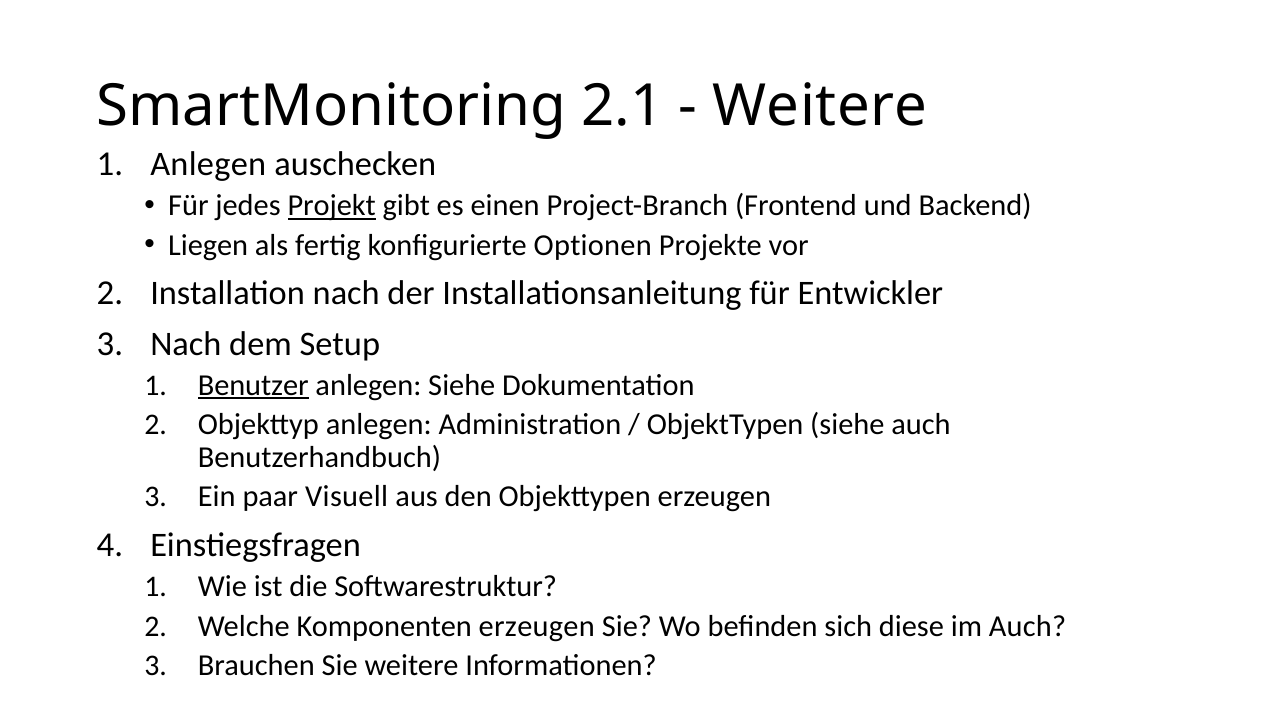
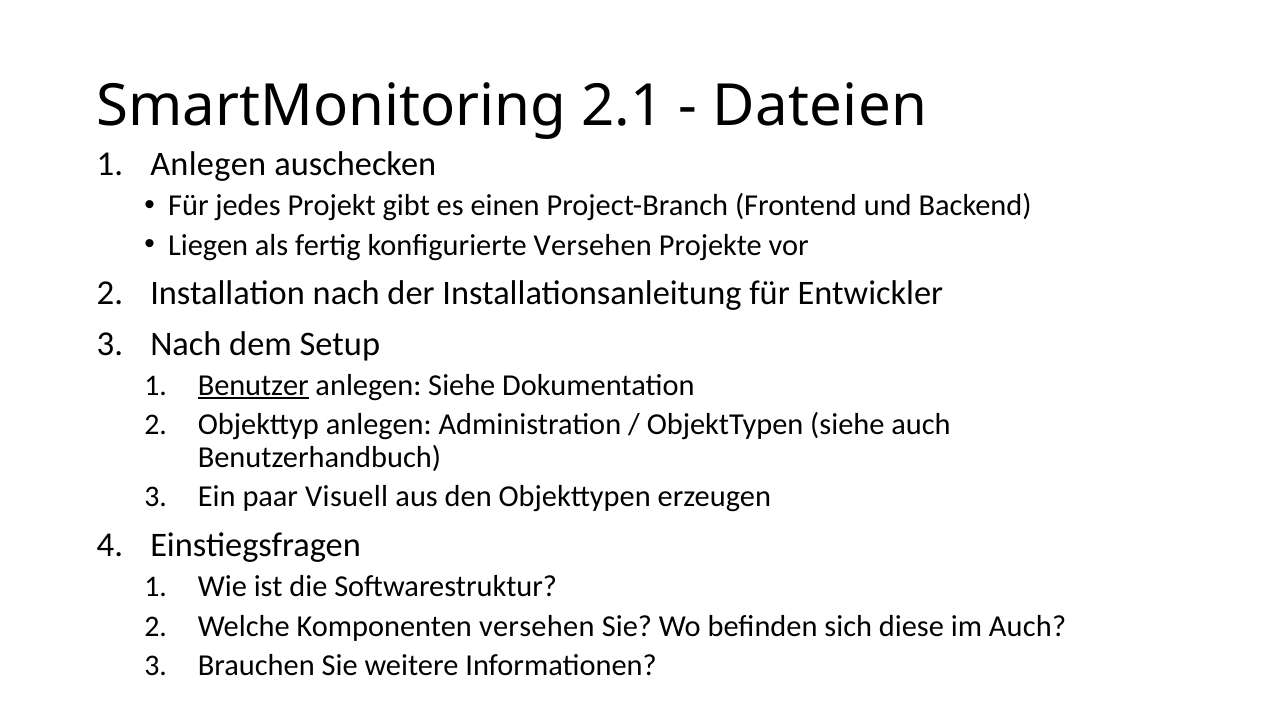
Weitere: Weitere -> Dateien (820, 107)
Projekt underline: present -> none (332, 206)
konfigurierte Optionen: Optionen -> Versehen (593, 245)
Komponenten erzeugen: erzeugen -> versehen (537, 626)
